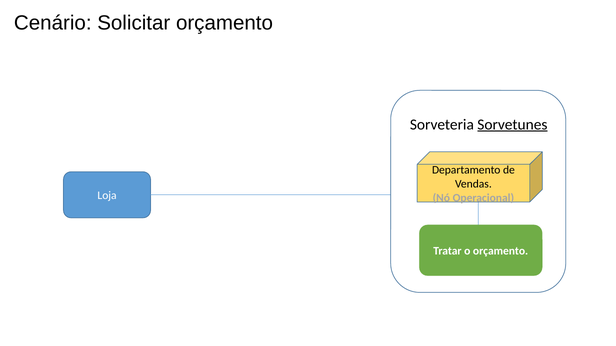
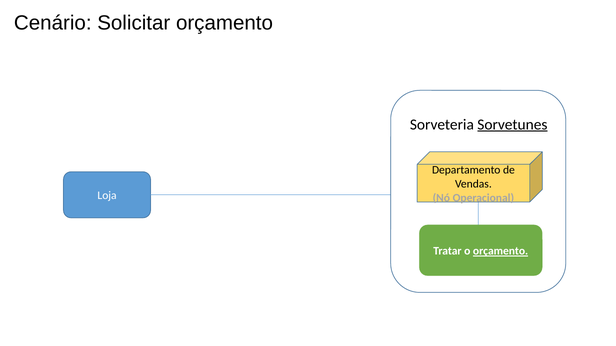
orçamento underline: none -> present (501, 251)
